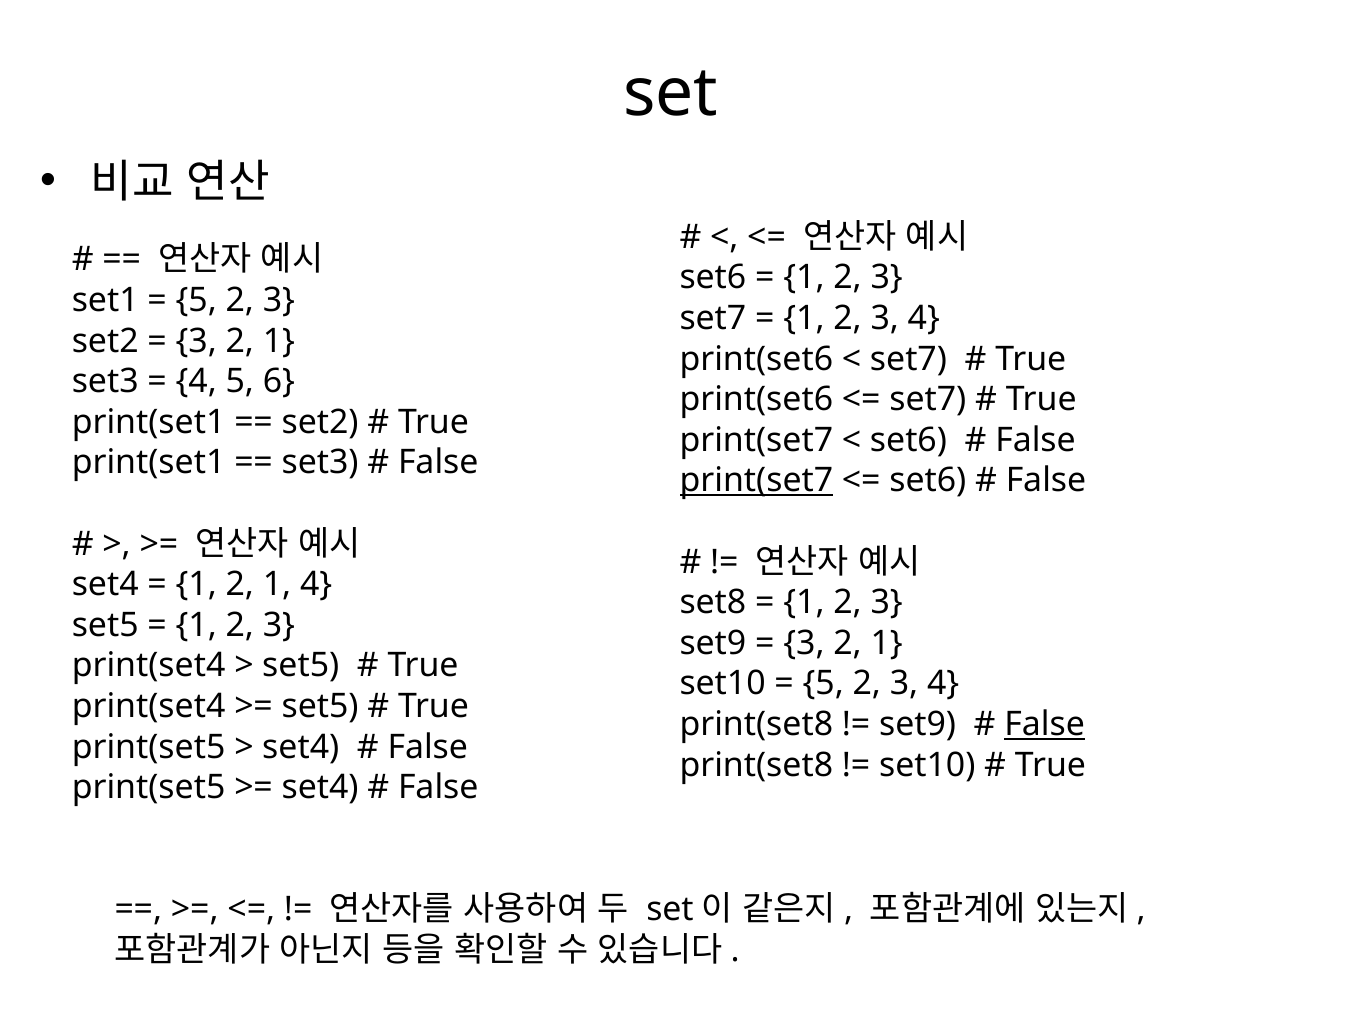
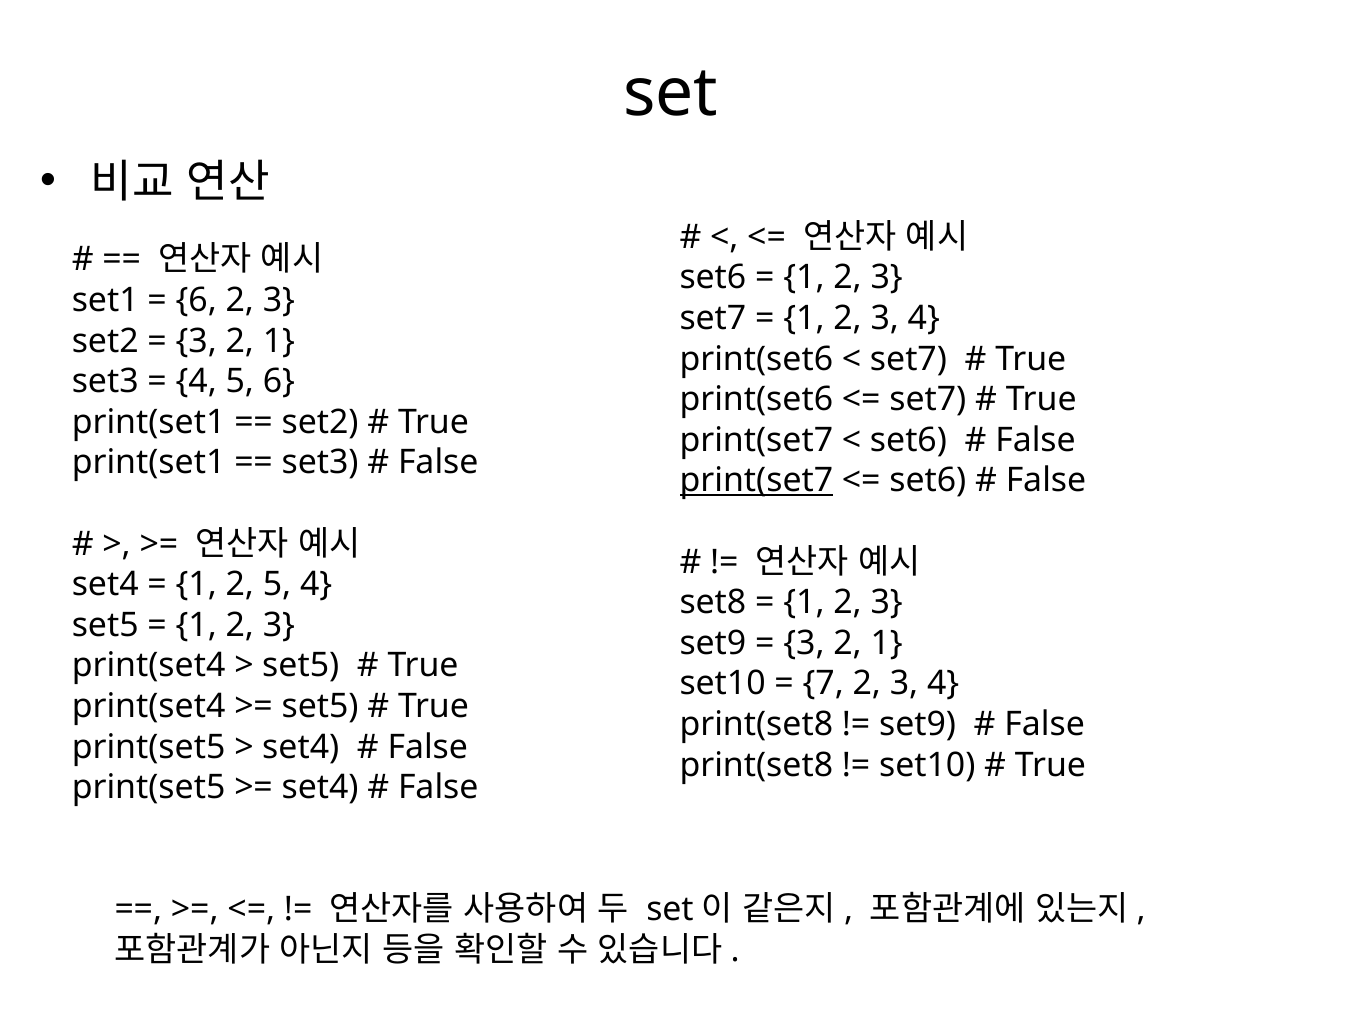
5: 5 -> 6 (196, 300)
1 2 1: 1 -> 5 (277, 585)
5: 5 -> 7 (823, 684)
False underline: present -> none (1045, 725)
